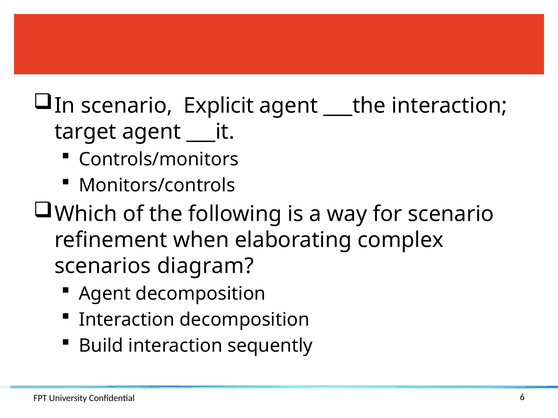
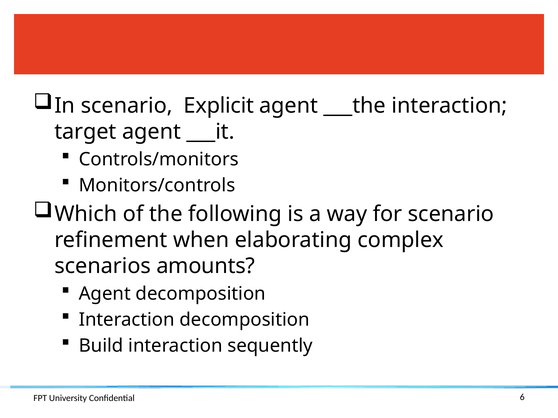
diagram: diagram -> amounts (206, 266)
